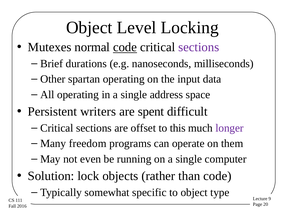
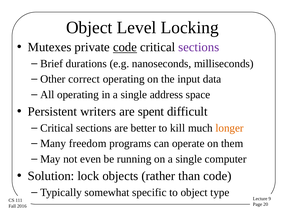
normal: normal -> private (92, 47)
spartan: spartan -> correct (84, 79)
offset: offset -> better (143, 128)
this: this -> kill (178, 128)
longer colour: purple -> orange (230, 128)
